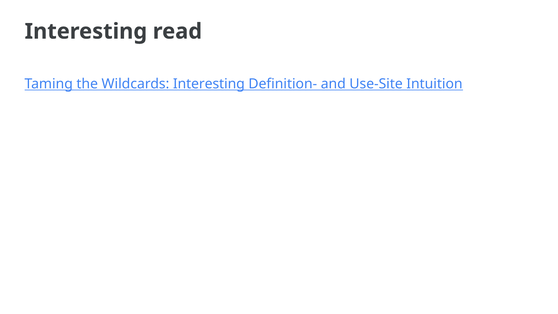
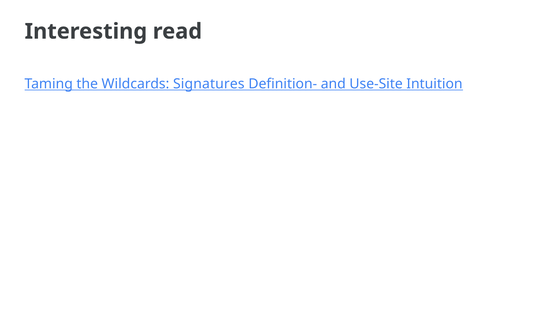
Wildcards Interesting: Interesting -> Signatures (209, 84)
